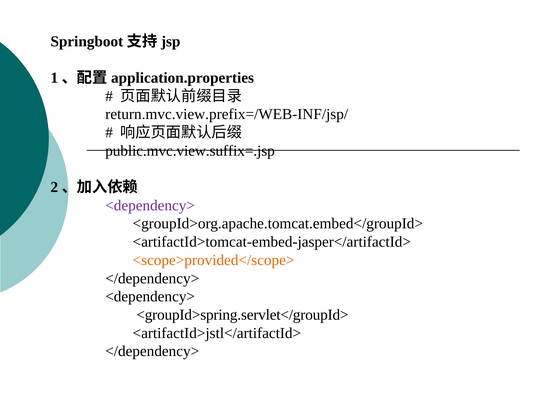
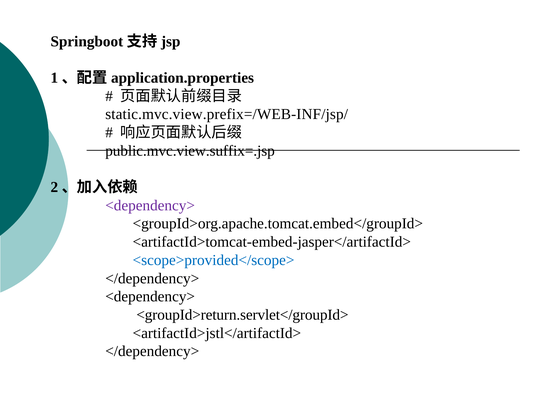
return.mvc.view.prefix=/WEB-INF/jsp/: return.mvc.view.prefix=/WEB-INF/jsp/ -> static.mvc.view.prefix=/WEB-INF/jsp/ (227, 114)
<scope>provided</scope> colour: orange -> blue (214, 260)
<groupId>spring.servlet</groupId>: <groupId>spring.servlet</groupId> -> <groupId>return.servlet</groupId> (242, 315)
